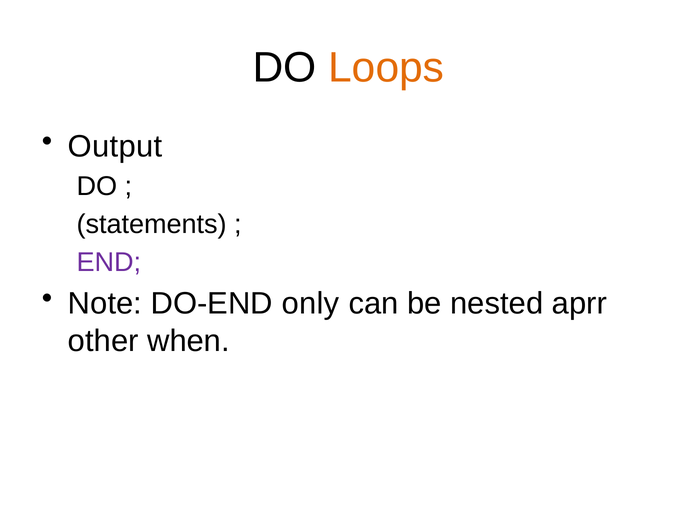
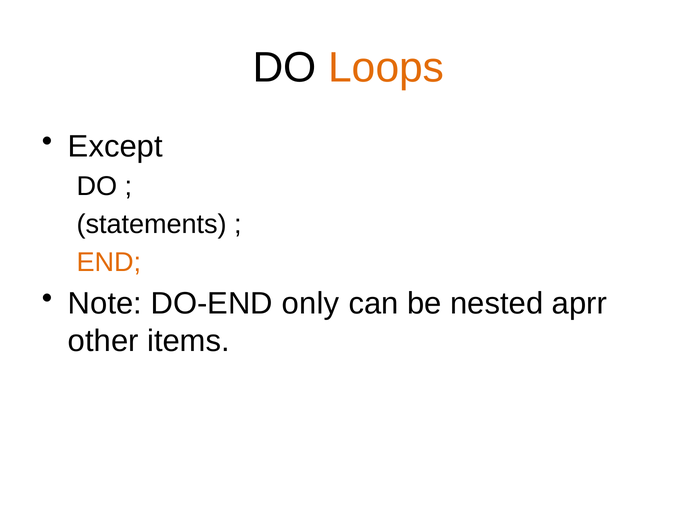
Output: Output -> Except (115, 146)
END colour: purple -> orange (109, 262)
when: when -> items (188, 341)
